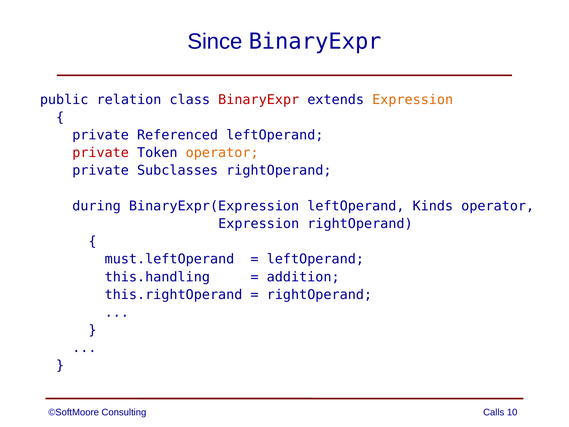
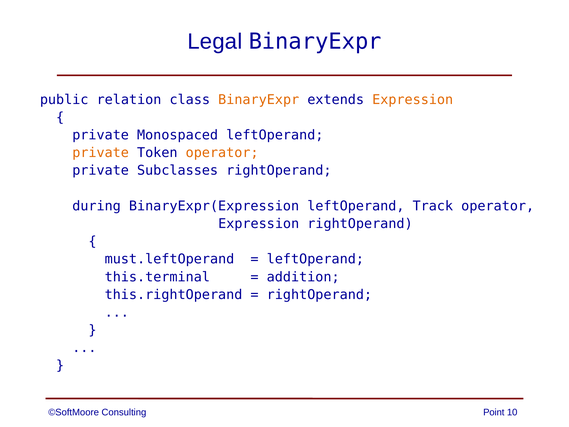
Since: Since -> Legal (215, 41)
BinaryExpr colour: red -> orange (259, 100)
Referenced: Referenced -> Monospaced (178, 135)
private colour: red -> orange (101, 153)
Kinds: Kinds -> Track (433, 206)
this.handling: this.handling -> this.terminal (157, 277)
Calls: Calls -> Point (494, 412)
